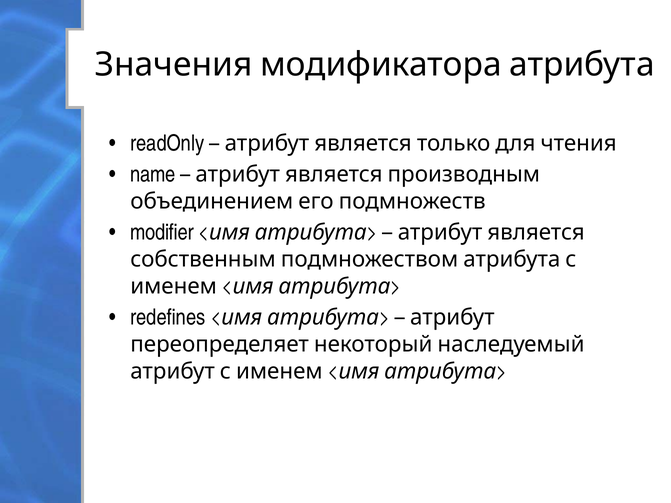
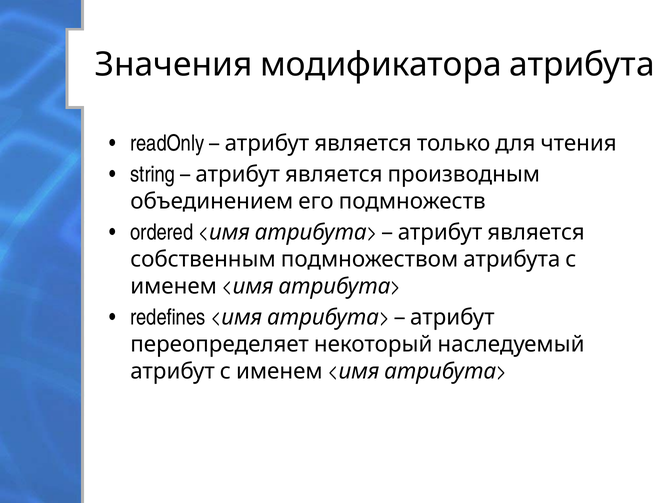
name: name -> string (153, 175)
modifier: modifier -> ordered (162, 233)
